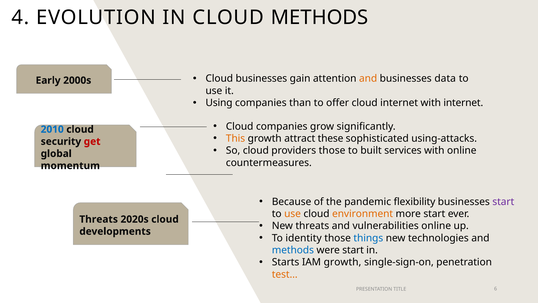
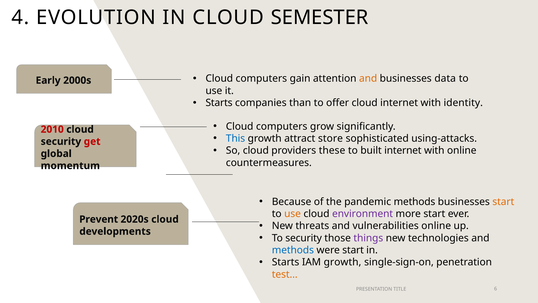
CLOUD METHODS: METHODS -> SEMESTER (320, 18)
businesses: businesses -> computers (261, 79)
Using: Using -> Starts (219, 103)
with internet: internet -> identity (463, 103)
companies: companies -> computers (282, 126)
2010 colour: blue -> red (52, 129)
This colour: orange -> blue (236, 138)
these: these -> store (330, 138)
providers those: those -> these (332, 150)
built services: services -> internet (403, 150)
pandemic flexibility: flexibility -> methods (415, 201)
start colour: purple -> orange (503, 201)
environment colour: orange -> purple (363, 214)
Threats: Threats -> Prevent (99, 219)
To identity: identity -> security (304, 238)
things colour: blue -> purple (368, 238)
